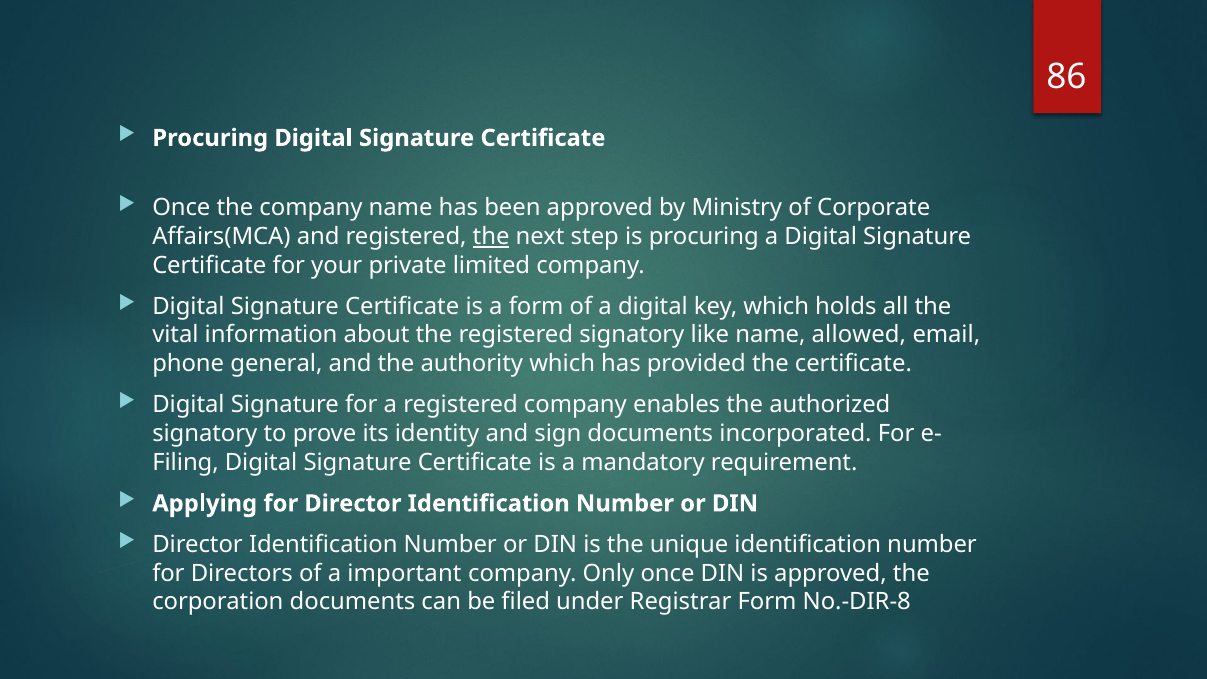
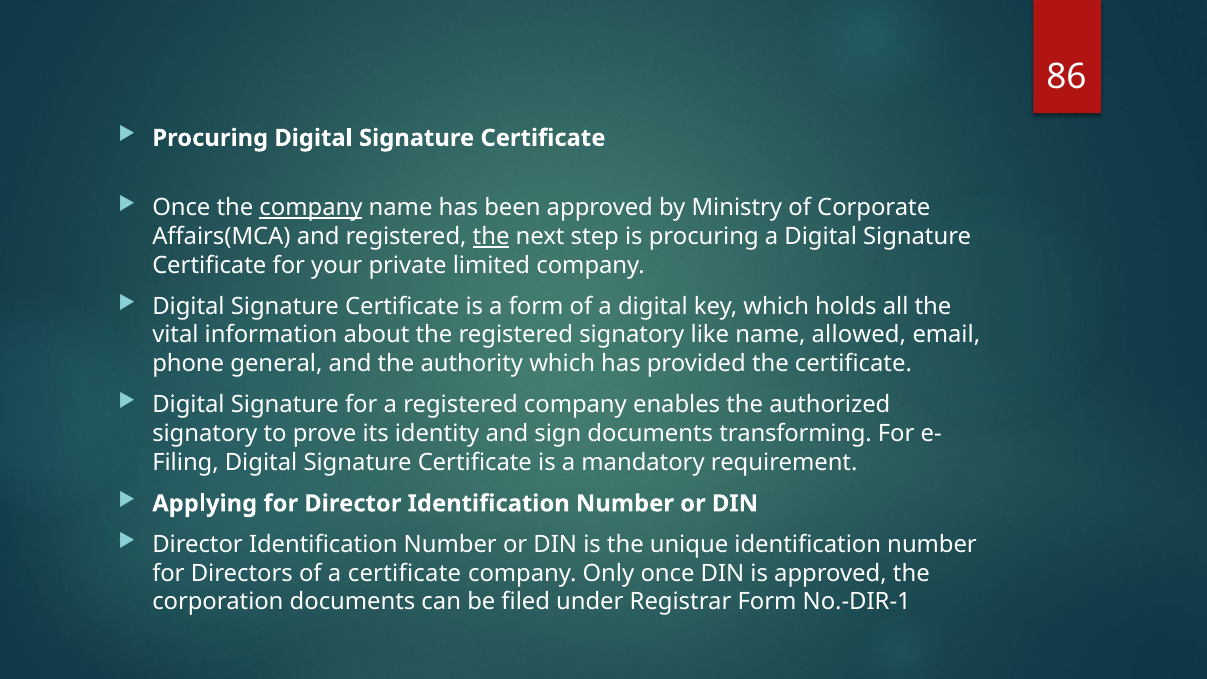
company underline: none -> present (311, 208)
incorporated: incorporated -> transforming (796, 434)
a important: important -> certificate (404, 573)
No.-DIR-8: No.-DIR-8 -> No.-DIR-1 (857, 602)
